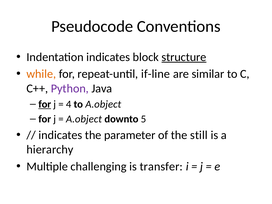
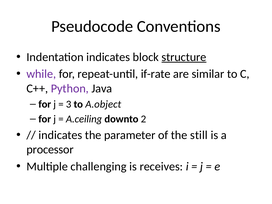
while colour: orange -> purple (41, 74)
if-line: if-line -> if-rate (156, 74)
for underline: present -> none (45, 104)
4: 4 -> 3 (69, 104)
A.object: A.object -> A.ceiling (84, 119)
5: 5 -> 2 (143, 119)
hierarchy: hierarchy -> processor (50, 150)
transfer: transfer -> receives (161, 167)
